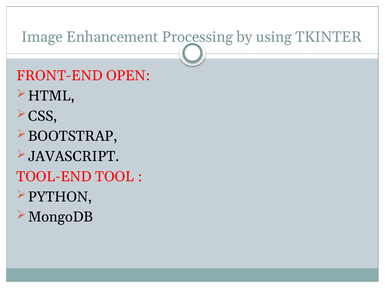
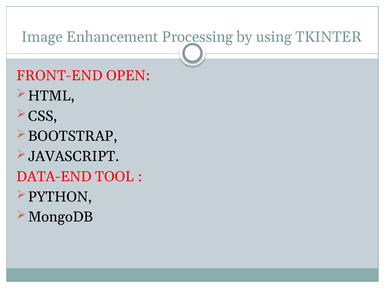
TOOL-END: TOOL-END -> DATA-END (54, 177)
